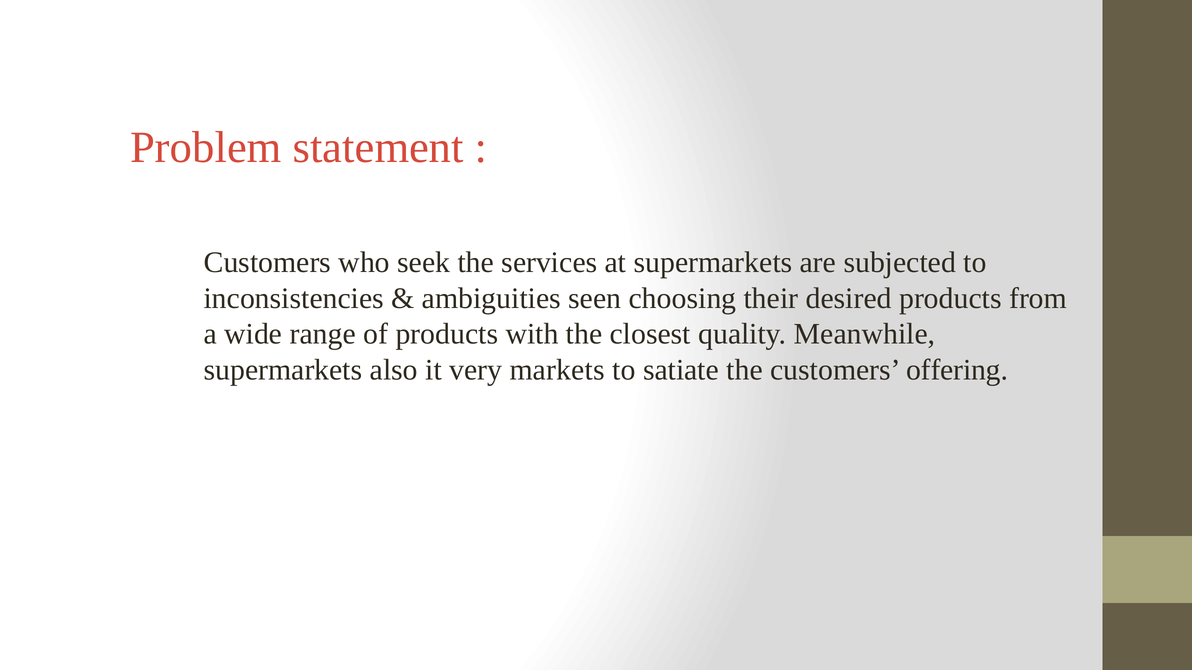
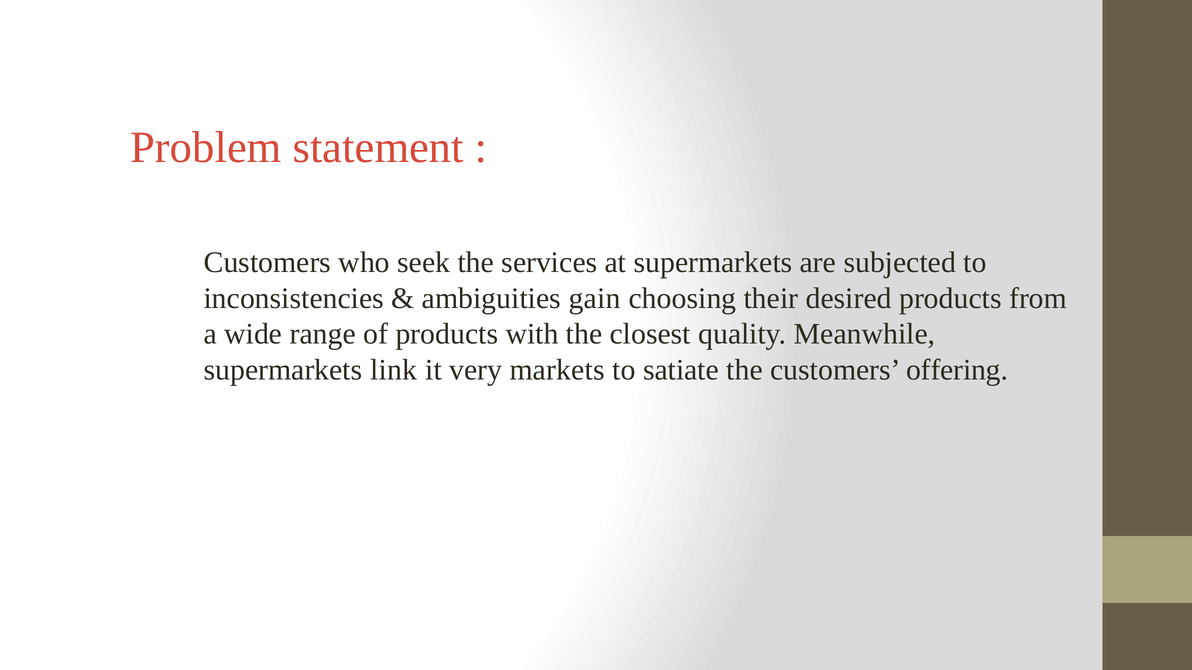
seen: seen -> gain (595, 299)
also: also -> link (394, 370)
